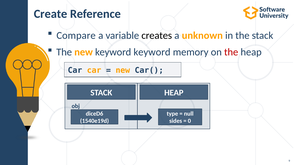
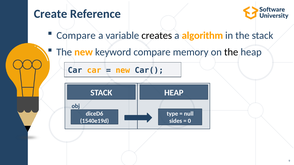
unknown: unknown -> algorithm (202, 35)
keyword keyword: keyword -> compare (152, 52)
the colour: red -> black (231, 52)
